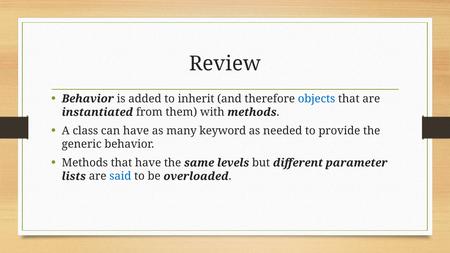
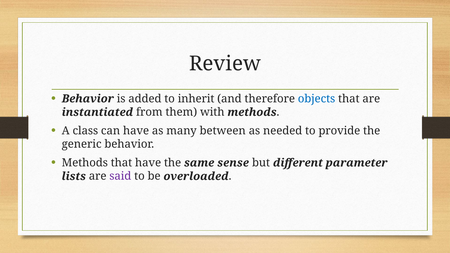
keyword: keyword -> between (223, 131)
levels: levels -> sense (233, 163)
said colour: blue -> purple (120, 176)
